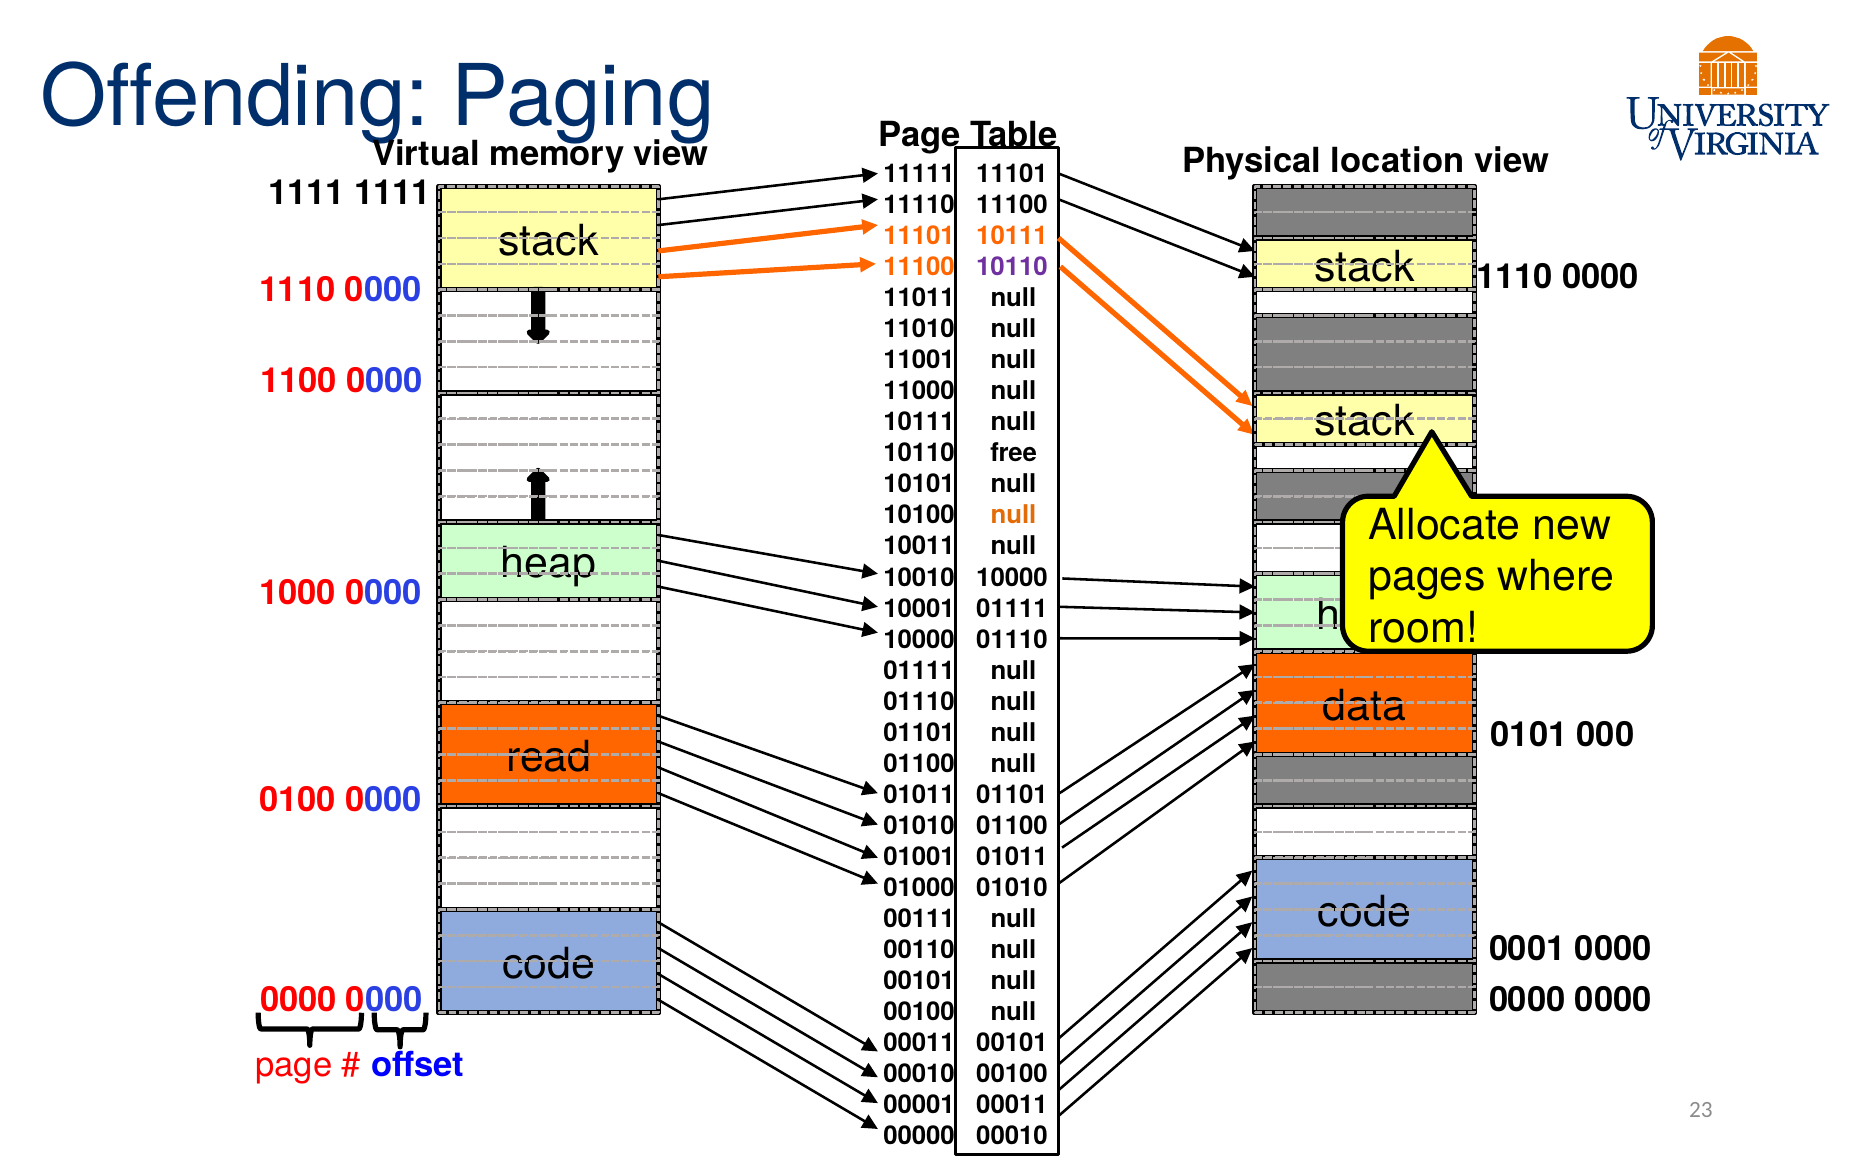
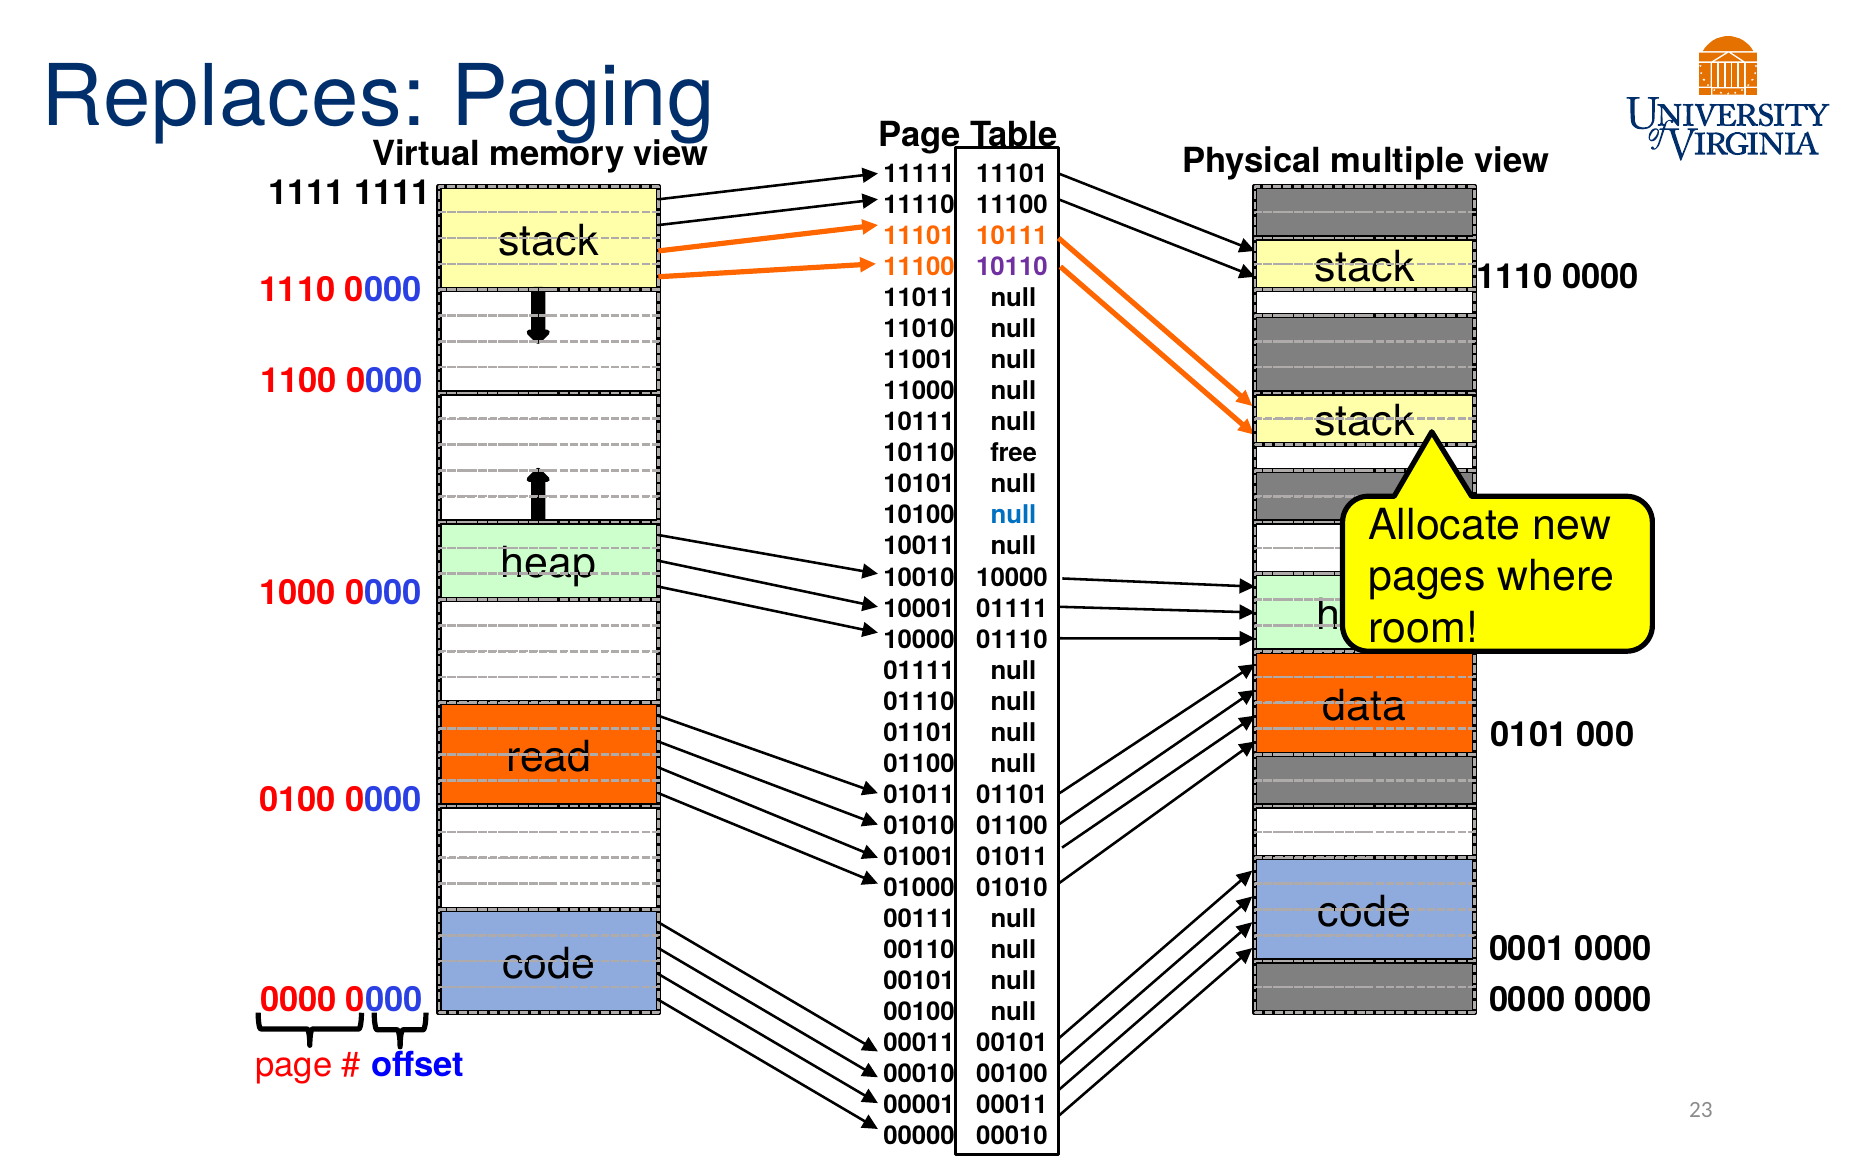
Offending: Offending -> Replaces (234, 98)
location: location -> multiple (1398, 161)
null colour: orange -> blue (1014, 515)
